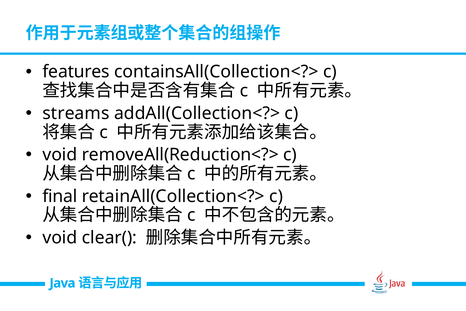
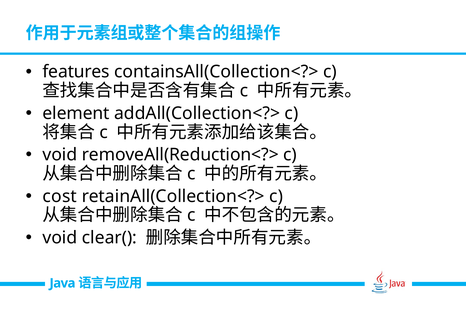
streams: streams -> element (76, 113)
final: final -> cost (60, 196)
